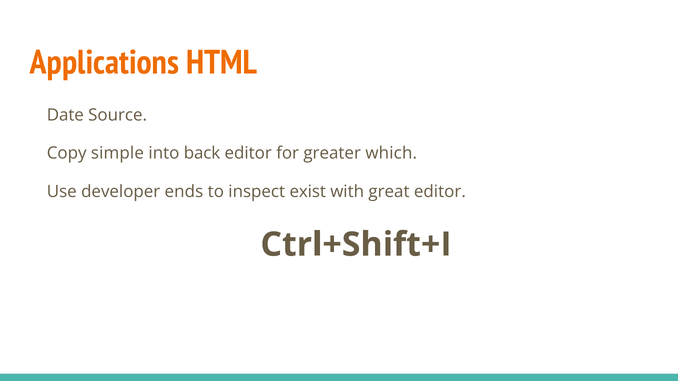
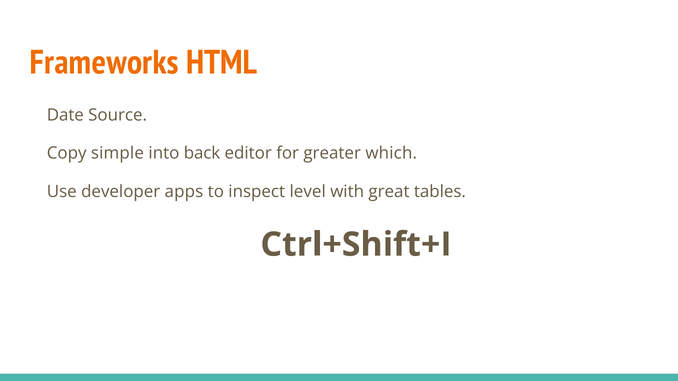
Applications: Applications -> Frameworks (104, 62)
ends: ends -> apps (184, 192)
exist: exist -> level (308, 192)
great editor: editor -> tables (440, 192)
